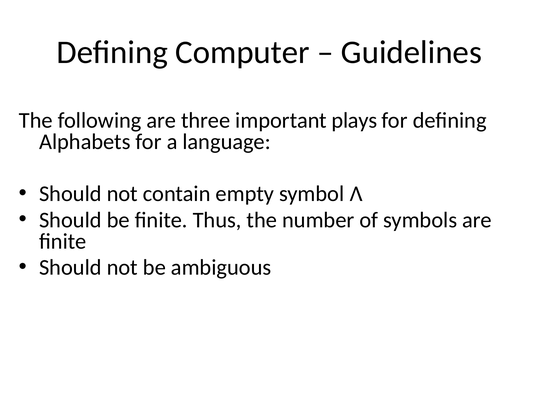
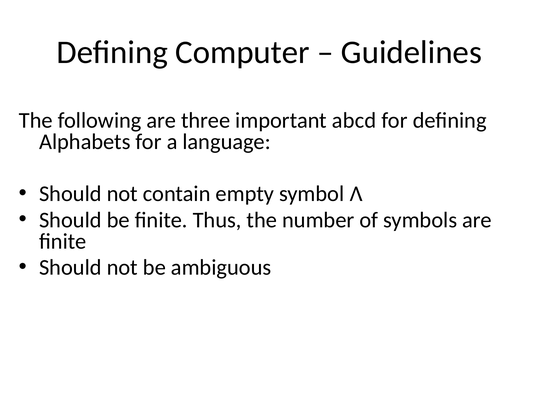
plays: plays -> abcd (354, 120)
